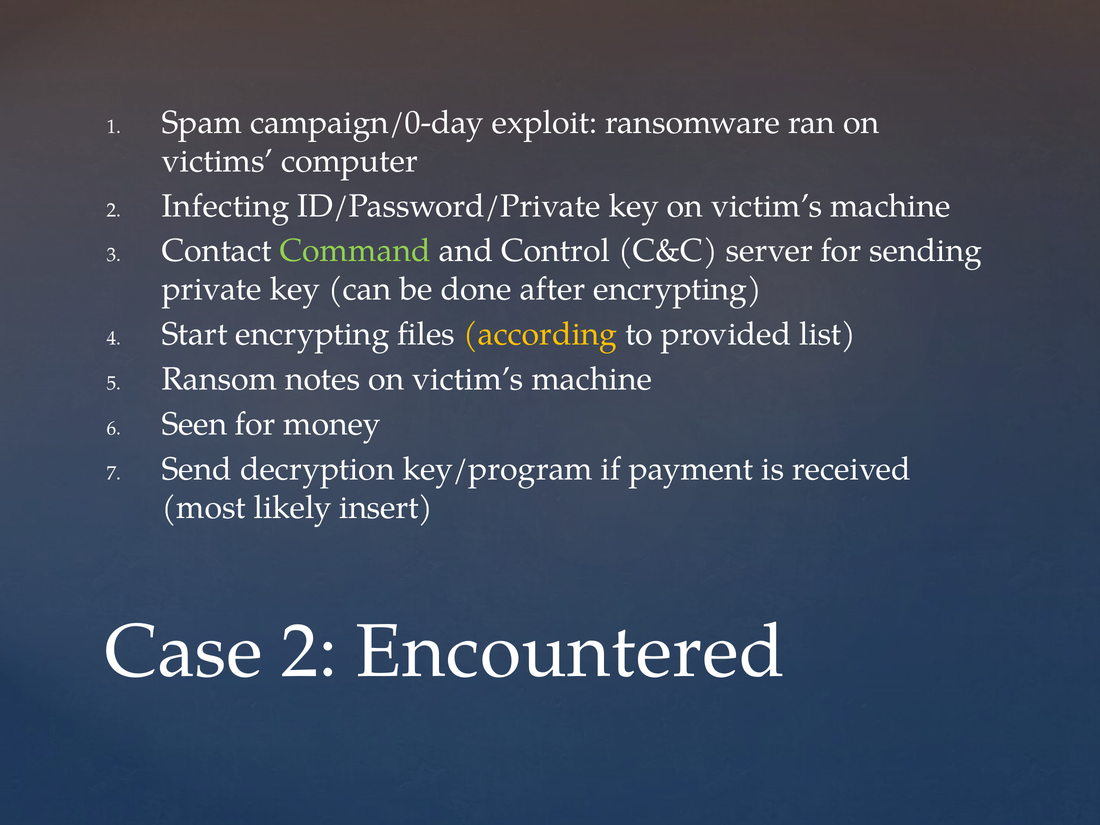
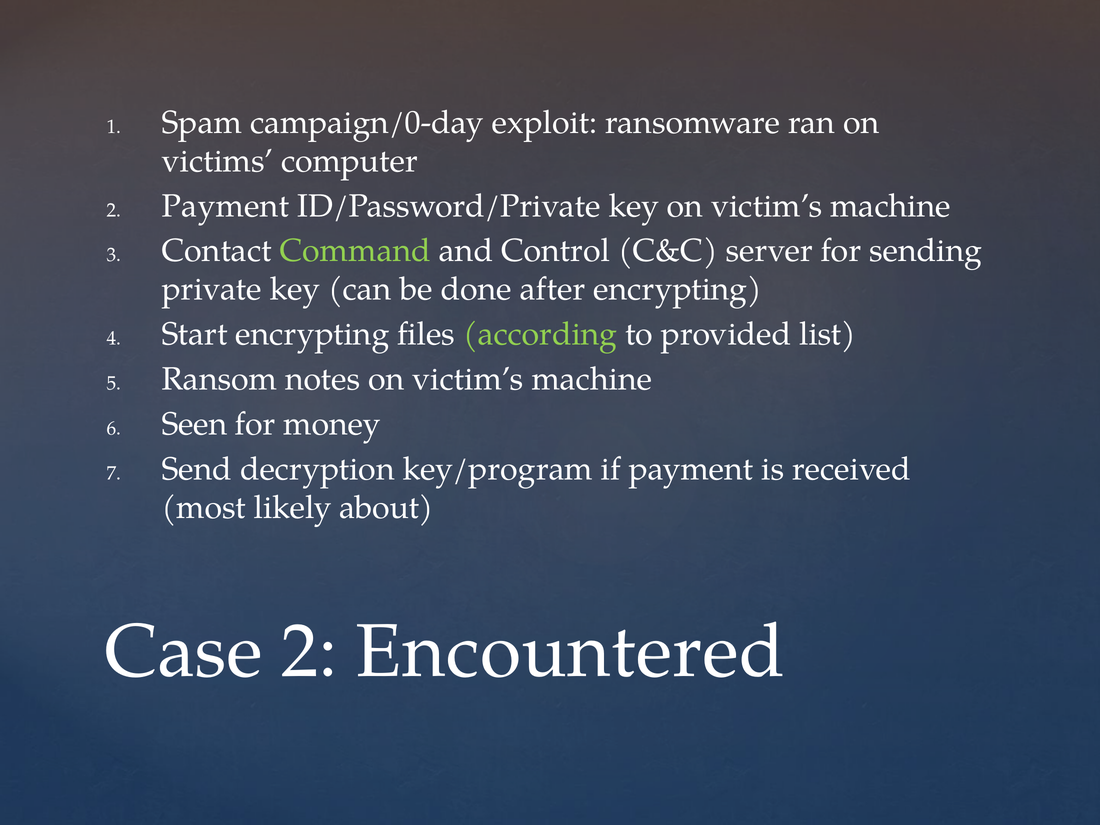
2 Infecting: Infecting -> Payment (226, 206)
according colour: yellow -> light green (540, 334)
insert: insert -> about (386, 507)
